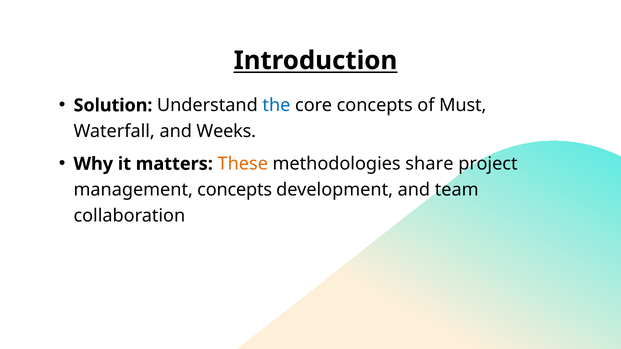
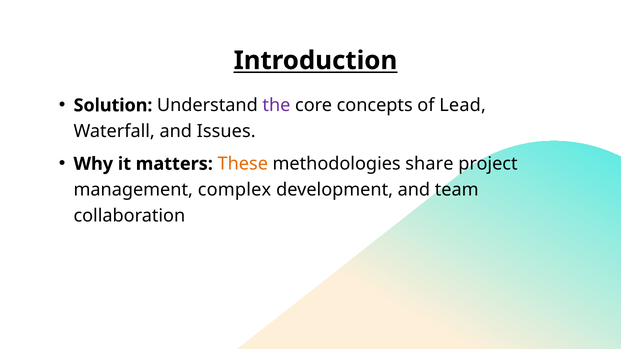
the colour: blue -> purple (276, 105)
Must: Must -> Lead (463, 105)
Weeks: Weeks -> Issues (226, 131)
management concepts: concepts -> complex (234, 190)
